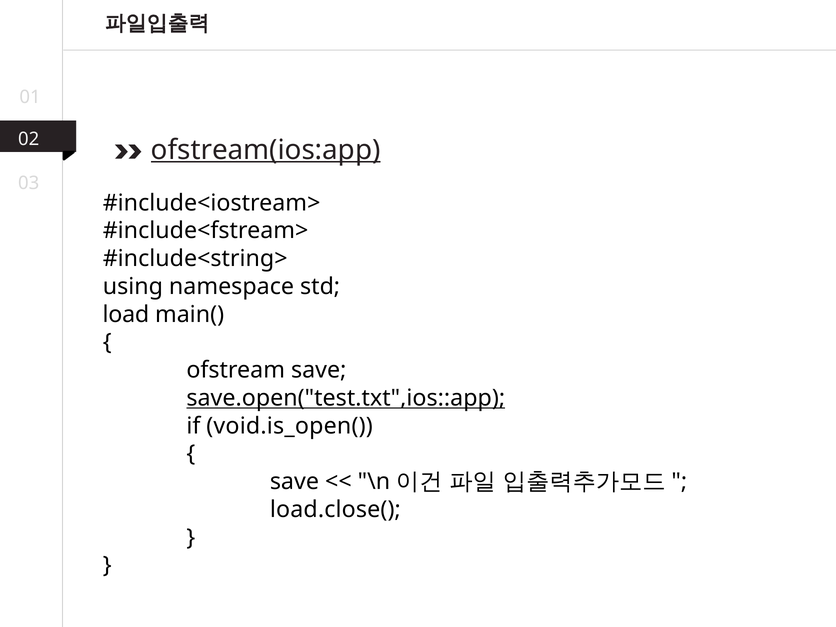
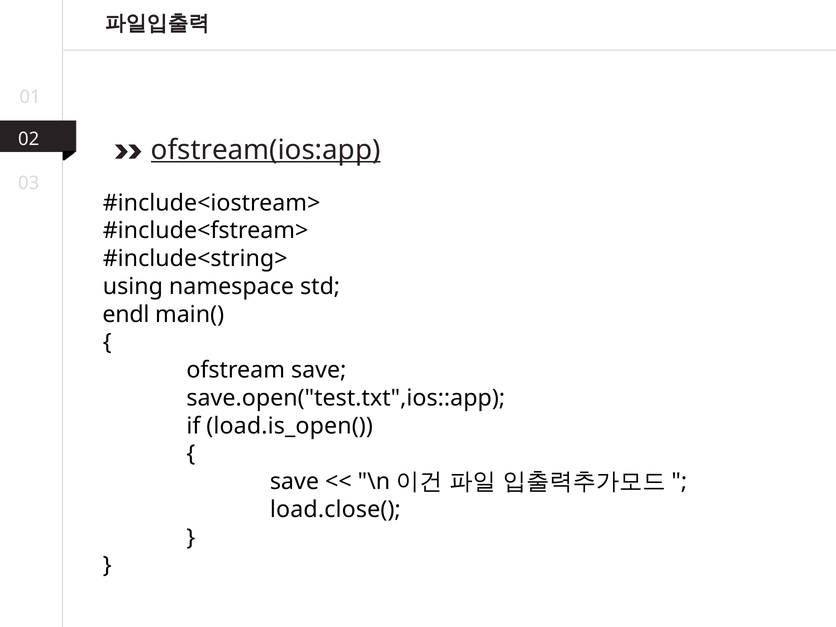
load: load -> endl (126, 314)
save.open("test.txt",ios::app underline: present -> none (346, 398)
void.is_open(: void.is_open( -> load.is_open( (290, 426)
